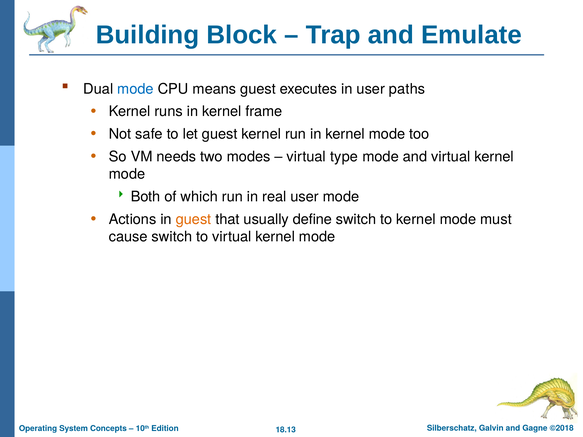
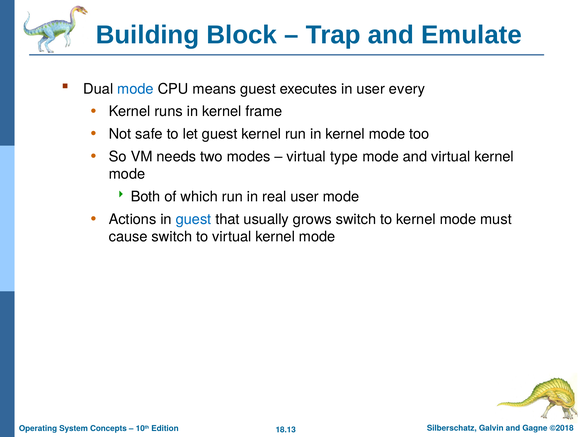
paths: paths -> every (407, 89)
guest colour: orange -> blue (194, 219)
define: define -> grows (312, 219)
